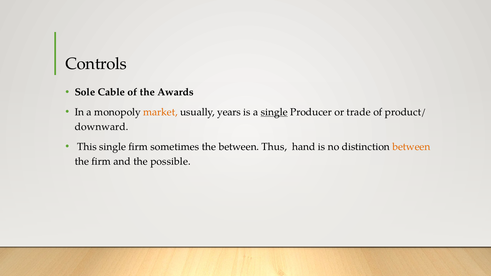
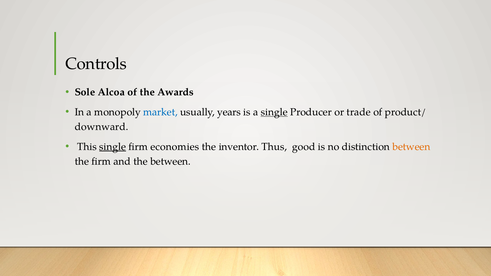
Cable: Cable -> Alcoa (111, 92)
market colour: orange -> blue (160, 112)
single underline: none -> present (113, 147)
sometimes: sometimes -> economies (175, 147)
the between: between -> inventor (239, 147)
hand: hand -> good (304, 147)
the possible: possible -> between (171, 161)
